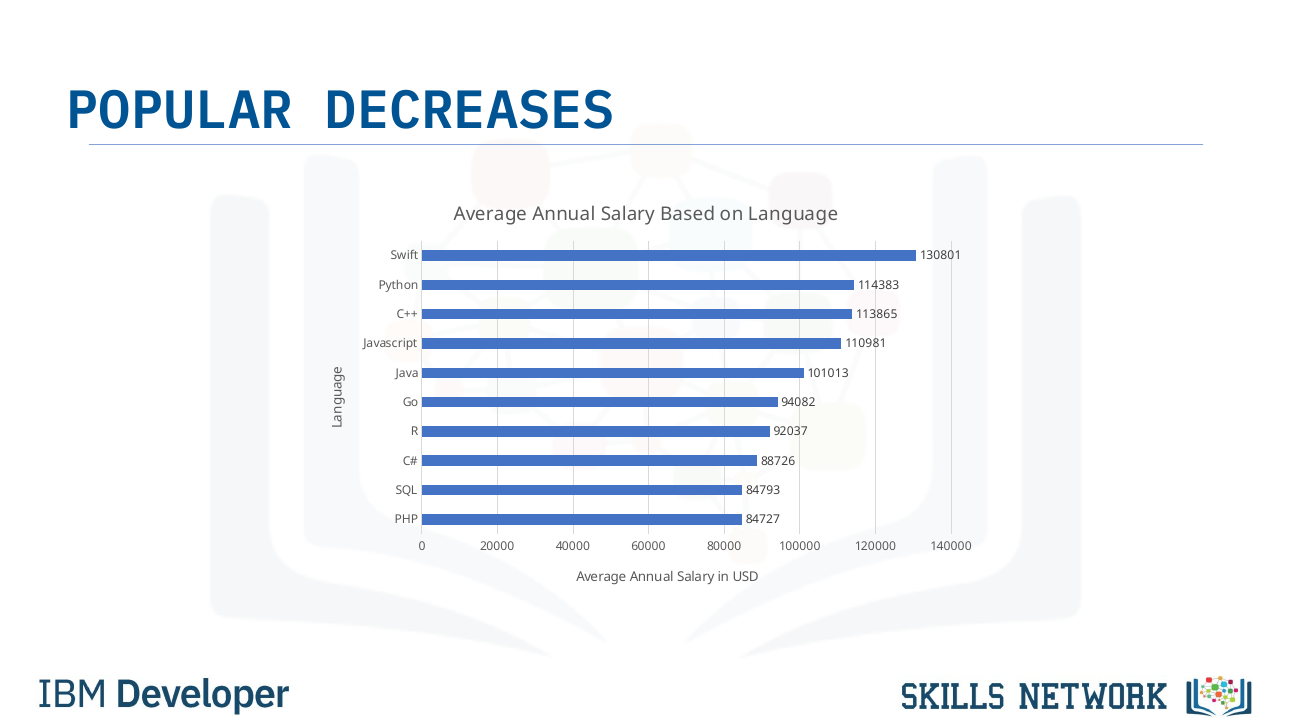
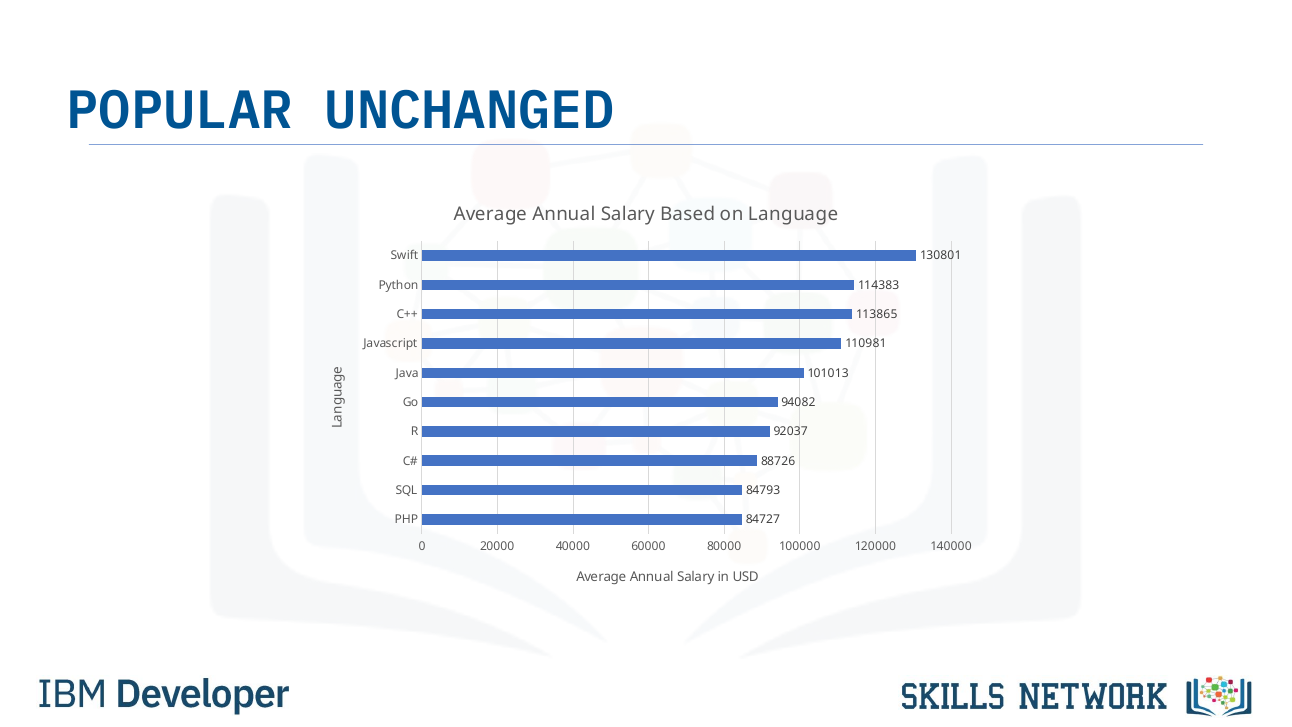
DECREASES: DECREASES -> UNCHANGED (470, 110)
